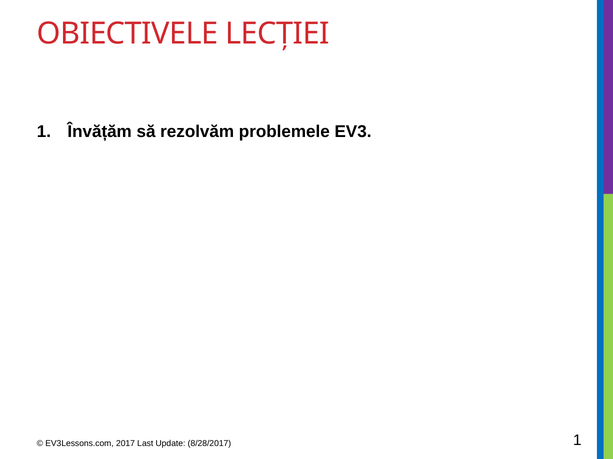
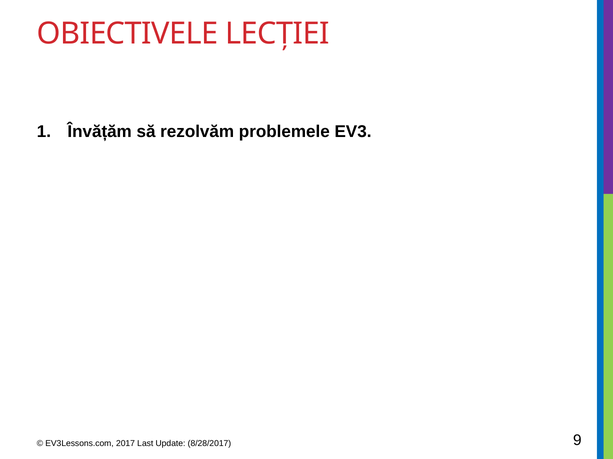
8/28/2017 1: 1 -> 9 (577, 441)
